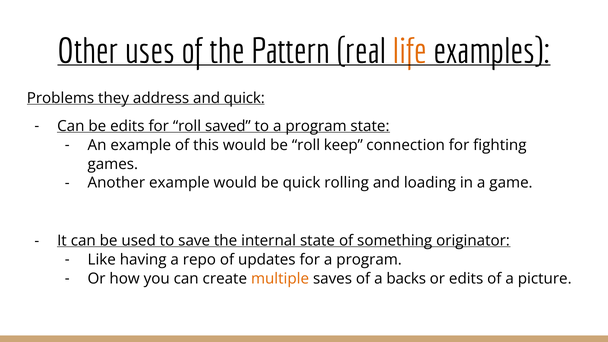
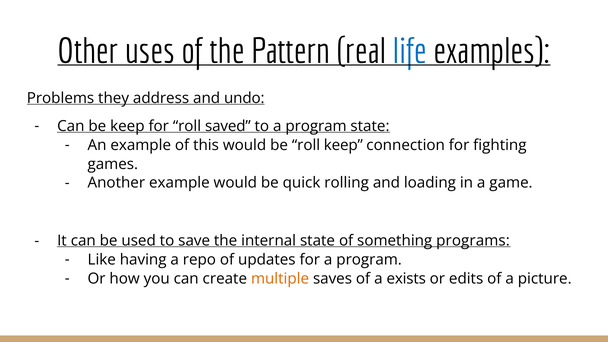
life colour: orange -> blue (410, 51)
and quick: quick -> undo (244, 98)
be edits: edits -> keep (127, 126)
originator: originator -> programs (473, 241)
backs: backs -> exists (406, 279)
